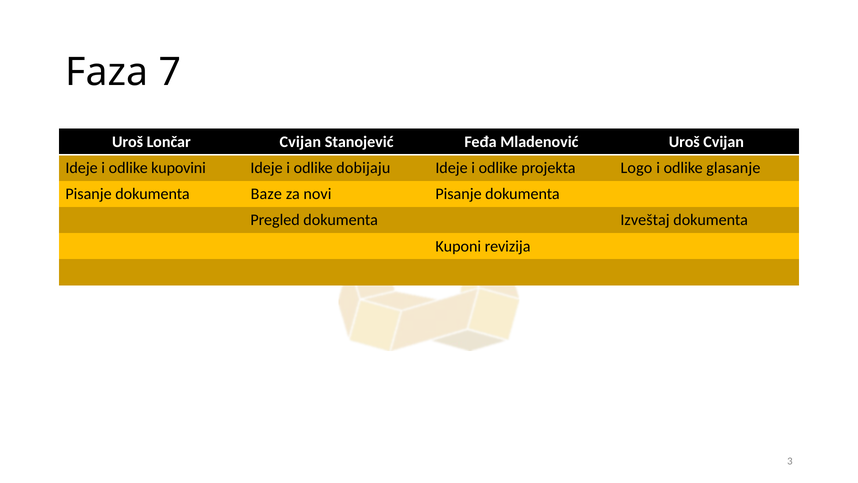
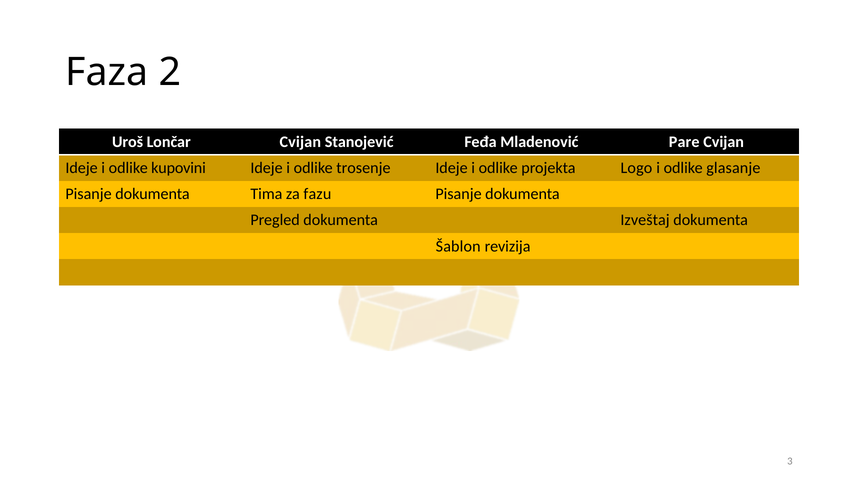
7: 7 -> 2 (170, 72)
Mladenović Uroš: Uroš -> Pare (684, 142)
dobijaju: dobijaju -> trosenje (363, 168)
Baze: Baze -> Tima (266, 194)
novi: novi -> fazu (317, 194)
Kuponi: Kuponi -> Šablon (458, 246)
